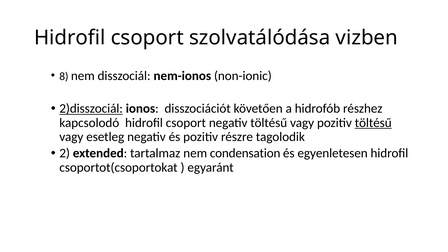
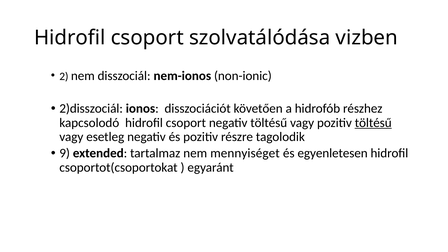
8: 8 -> 2 (64, 76)
2)disszociál underline: present -> none (91, 109)
2: 2 -> 9 (65, 153)
condensation: condensation -> mennyiséget (245, 153)
